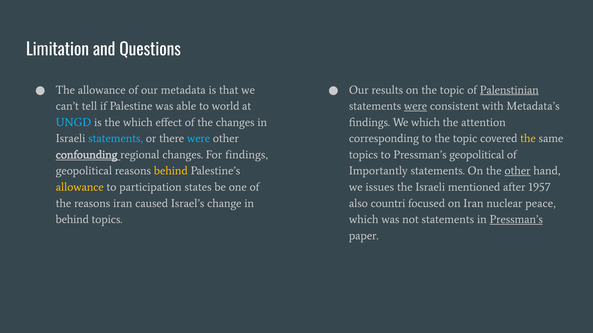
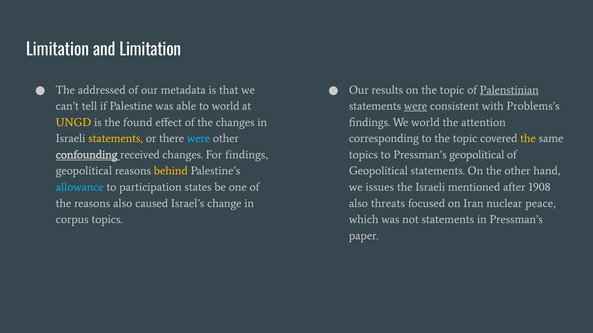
and Questions: Questions -> Limitation (150, 50)
The allowance: allowance -> addressed (102, 90)
Metadata’s: Metadata’s -> Problems’s (533, 106)
UNGD colour: light blue -> yellow (74, 122)
the which: which -> found (138, 122)
We which: which -> world (425, 122)
statements colour: light blue -> yellow (116, 139)
regional: regional -> received (140, 155)
Importantly: Importantly -> Geopolitical (378, 171)
other underline: present -> none (518, 171)
allowance colour: yellow -> light blue (80, 187)
1957: 1957 -> 1908 (539, 187)
reasons iran: iran -> also (123, 204)
countri: countri -> threats (388, 204)
behind: behind -> corpus (72, 220)
Pressman’s underline: present -> none (516, 220)
